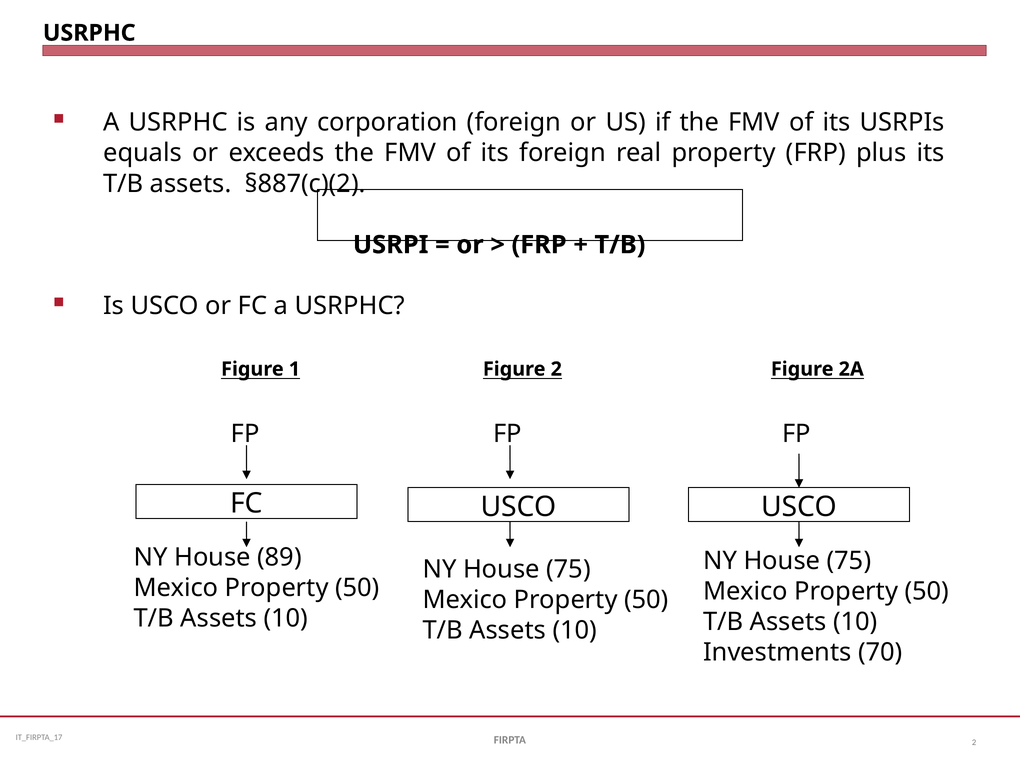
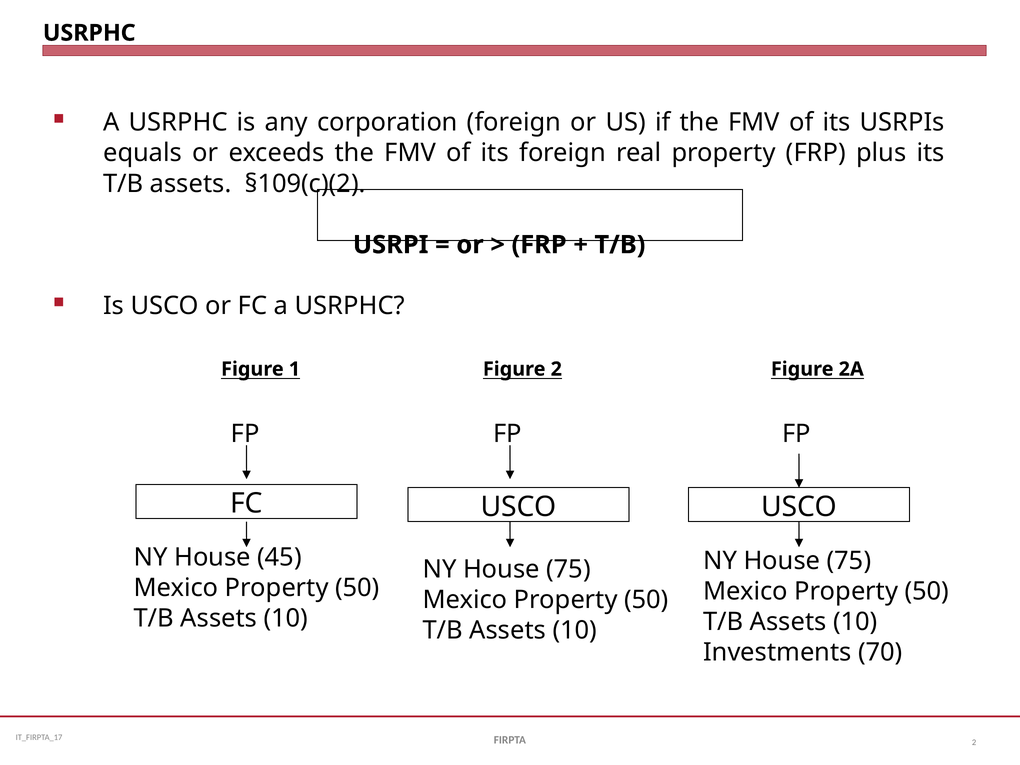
§887(c)(2: §887(c)(2 -> §109(c)(2 (305, 184)
89: 89 -> 45 (279, 557)
